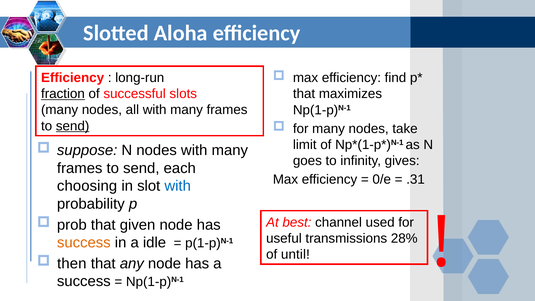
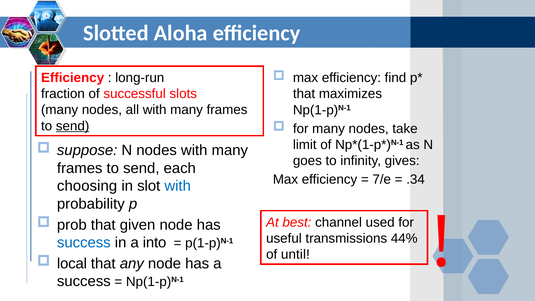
fraction underline: present -> none (63, 94)
0/e: 0/e -> 7/e (382, 179)
.31: .31 -> .34 (416, 179)
28%: 28% -> 44% (404, 238)
success colour: orange -> blue (84, 243)
idle: idle -> into (155, 243)
then: then -> local (72, 263)
